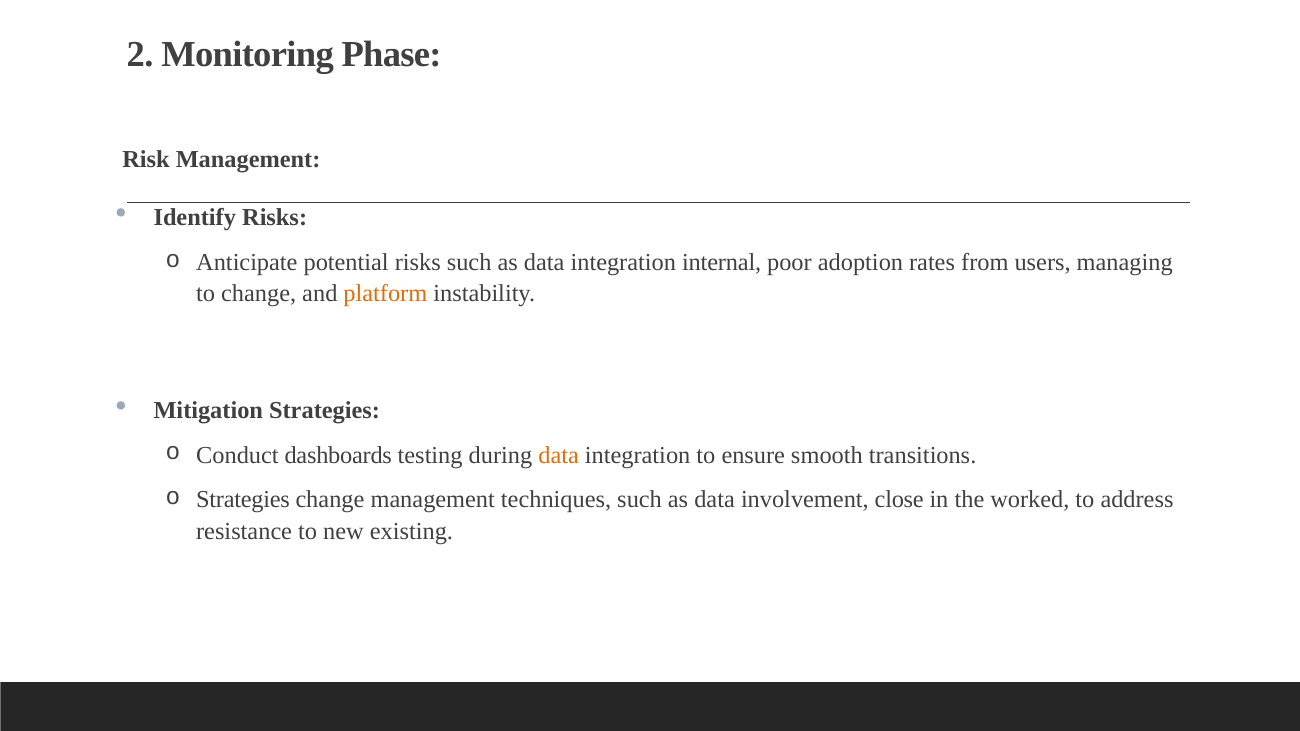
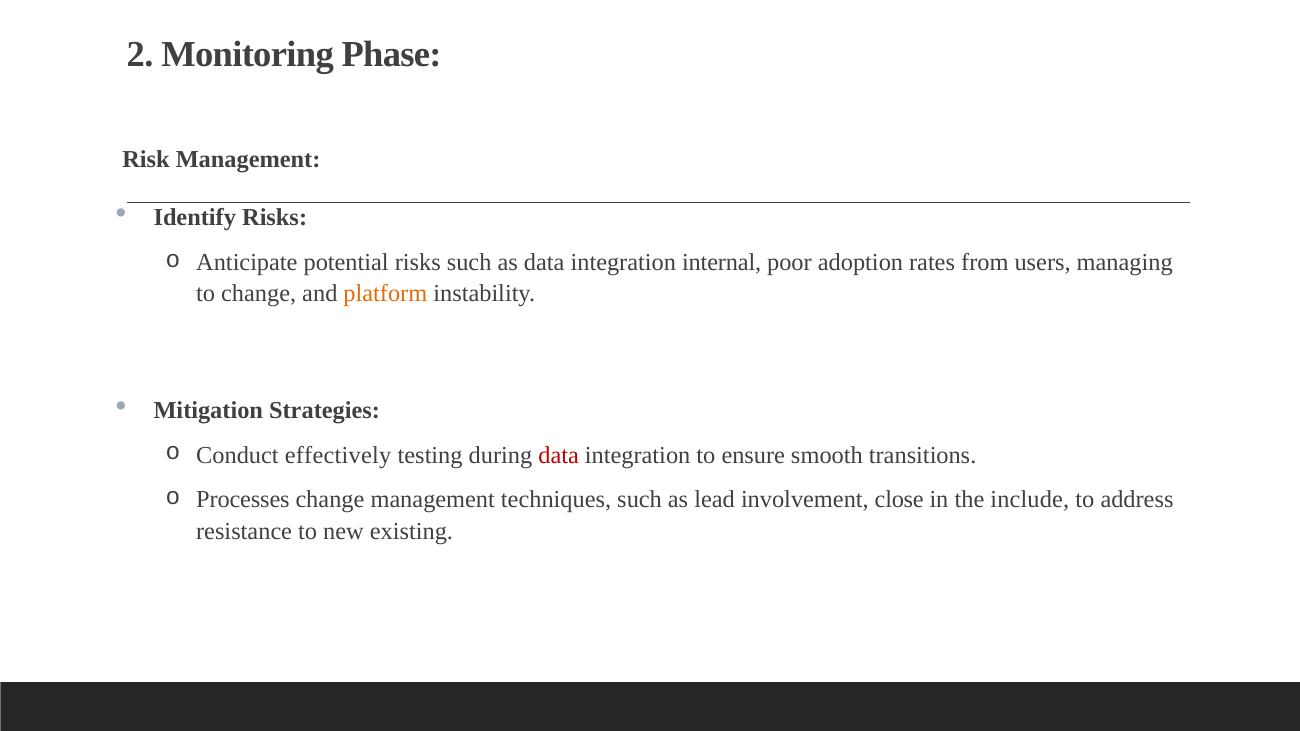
dashboards: dashboards -> effectively (338, 455)
data colour: orange -> red (559, 455)
Strategies: Strategies -> Processes (243, 500)
techniques such as data: data -> lead (715, 500)
worked: worked -> include (1030, 500)
